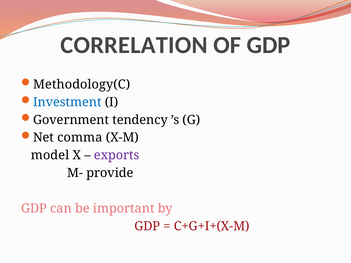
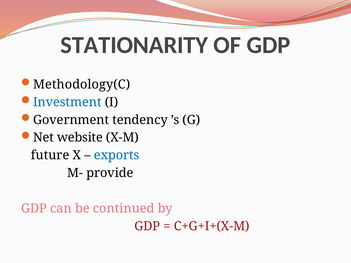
CORRELATION: CORRELATION -> STATIONARITY (134, 45)
comma: comma -> website (80, 138)
model: model -> future (50, 155)
exports colour: purple -> blue (117, 155)
important: important -> continued (124, 209)
